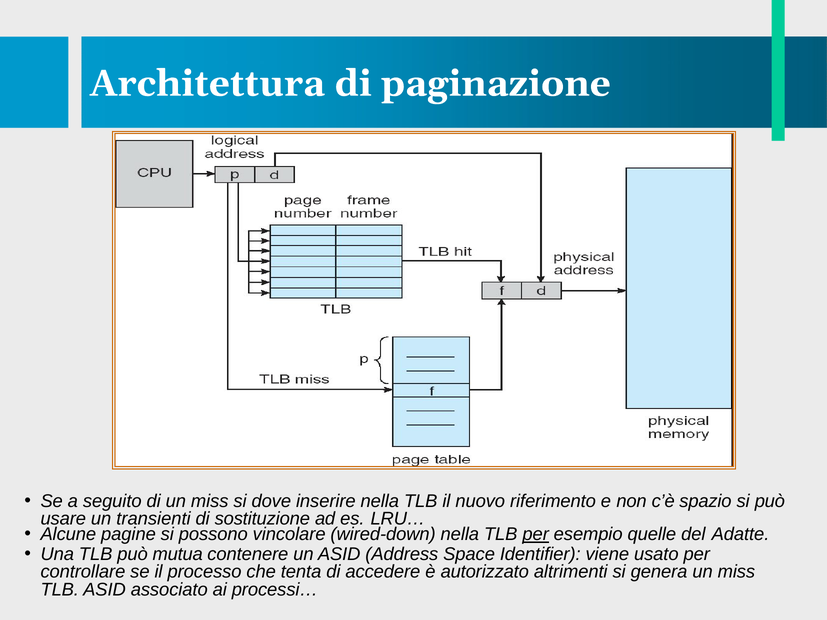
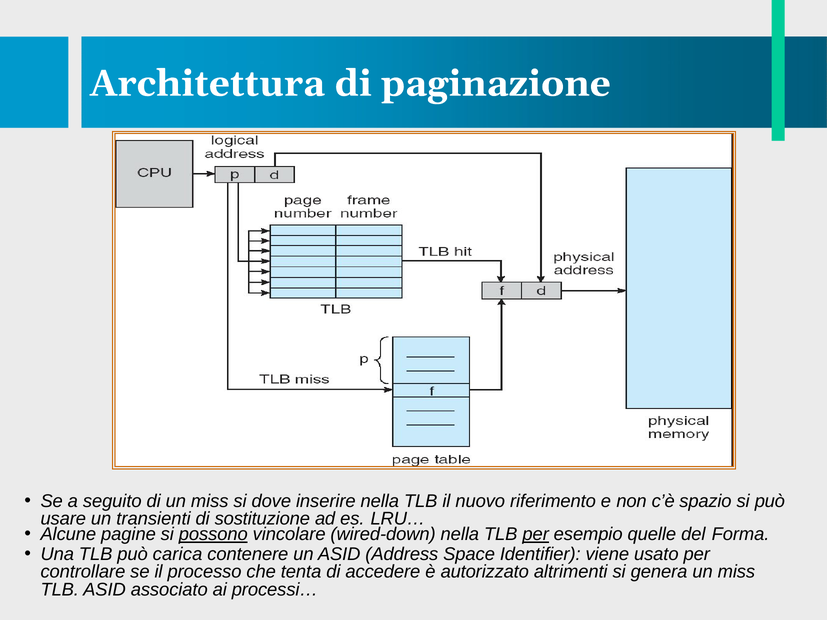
possono underline: none -> present (213, 535)
Adatte: Adatte -> Forma (741, 535)
mutua: mutua -> carica (178, 555)
